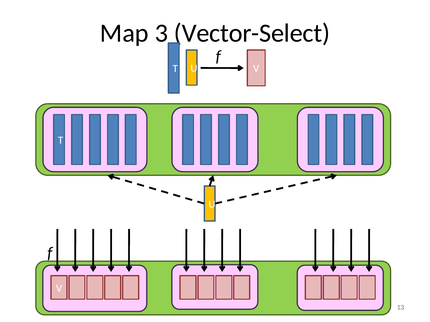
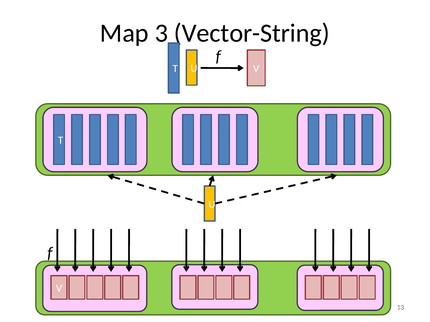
Vector-Select: Vector-Select -> Vector-String (252, 33)
